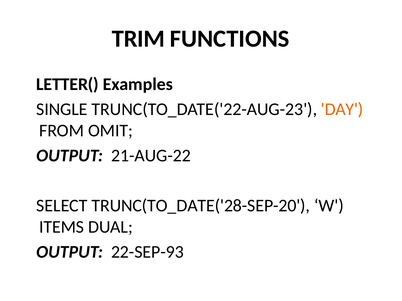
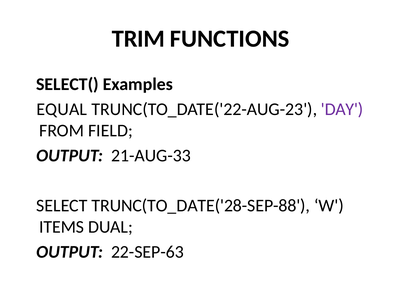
LETTER(: LETTER( -> SELECT( (67, 84)
SINGLE: SINGLE -> EQUAL (62, 109)
DAY colour: orange -> purple (342, 109)
OMIT: OMIT -> FIELD (110, 131)
21-AUG-22: 21-AUG-22 -> 21-AUG-33 (151, 156)
TRUNC(TO_DATE('28-SEP-20: TRUNC(TO_DATE('28-SEP-20 -> TRUNC(TO_DATE('28-SEP-88 (201, 206)
22-SEP-93: 22-SEP-93 -> 22-SEP-63 (147, 252)
